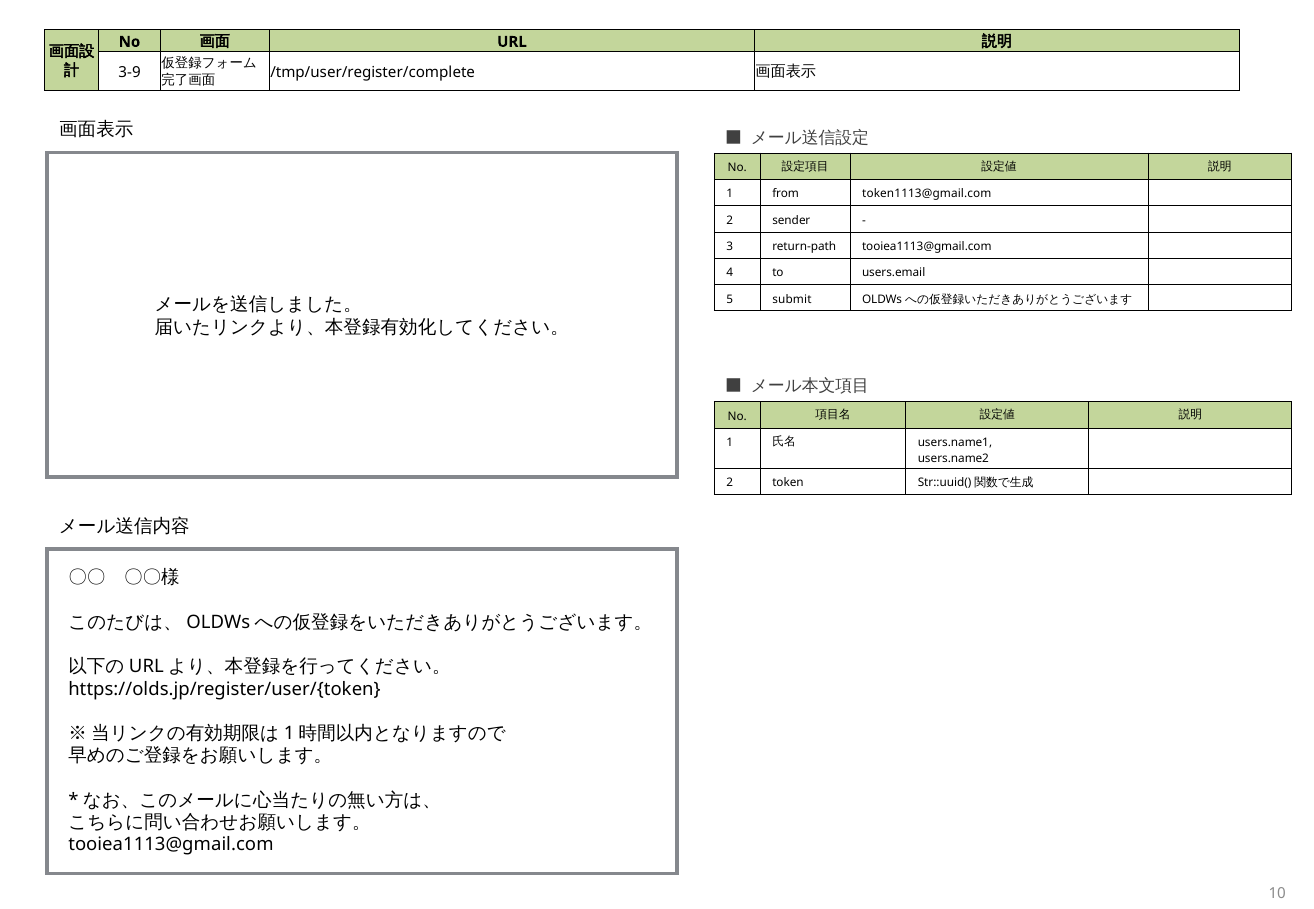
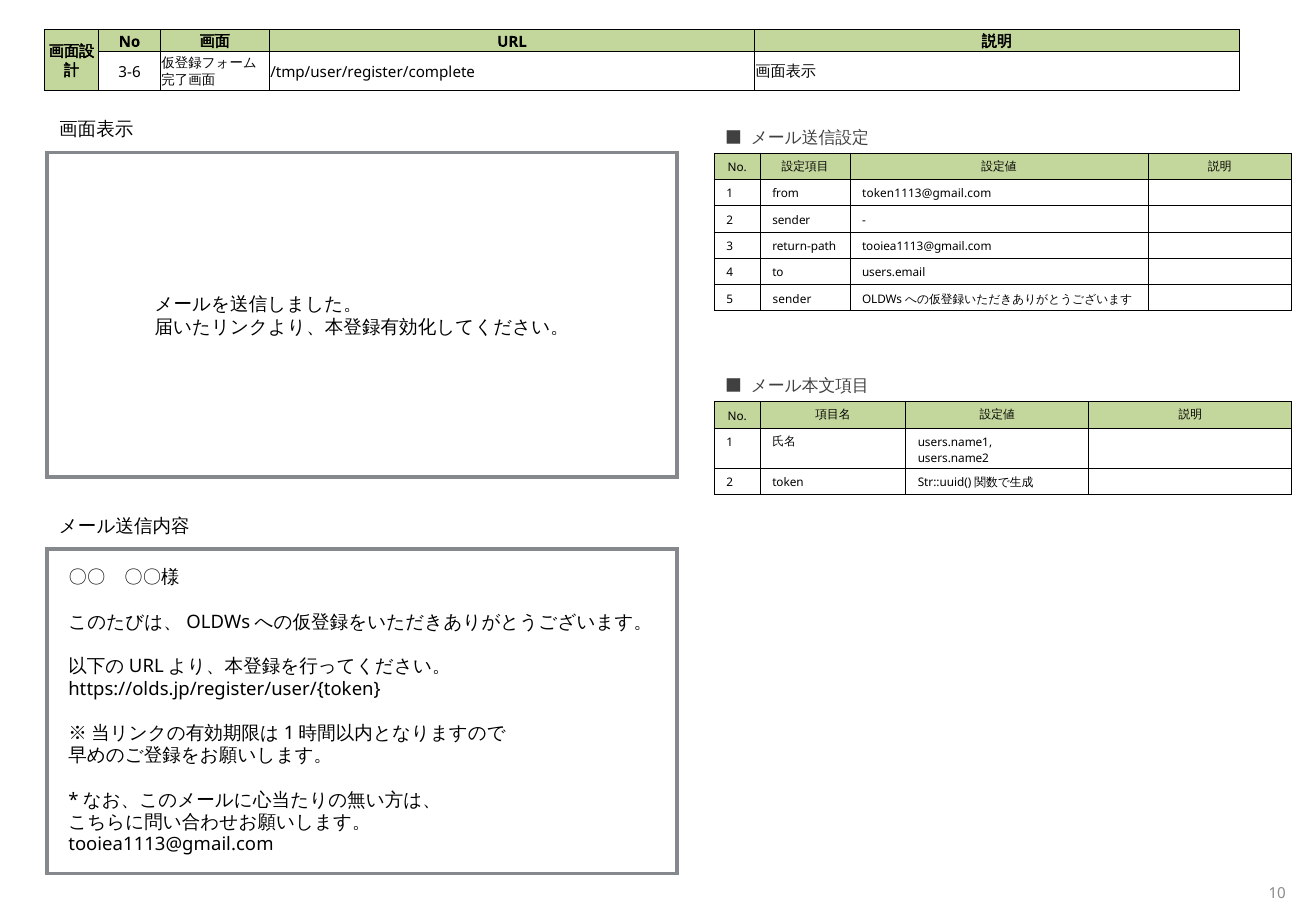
3-9: 3-9 -> 3-6 (130, 72)
5 submit: submit -> sender (792, 299)
